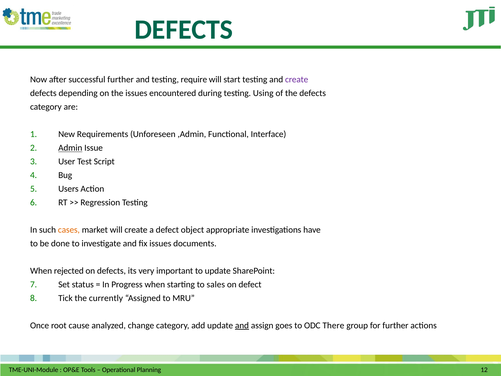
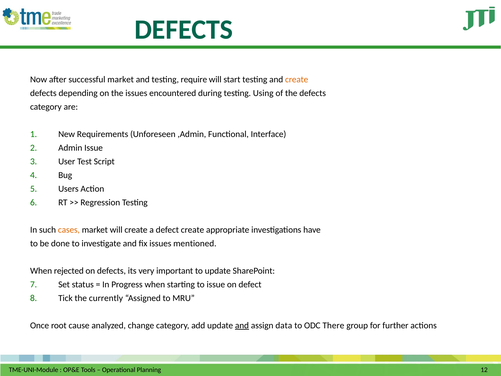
successful further: further -> market (121, 80)
create colour: purple -> orange (297, 80)
Admin underline: present -> none (70, 148)
defect object: object -> create (192, 230)
documents: documents -> mentioned (195, 243)
to sales: sales -> issue (216, 284)
goes: goes -> data (284, 325)
